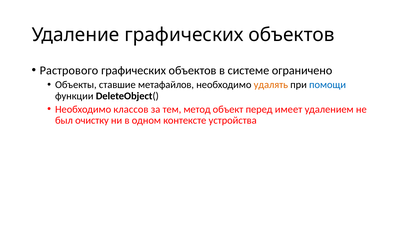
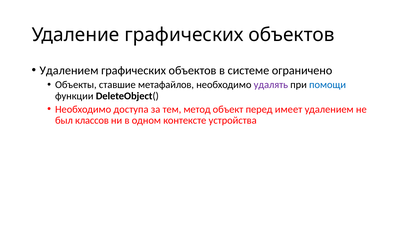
Растрового: Растрового -> Удалением (69, 70)
удалять colour: orange -> purple (271, 85)
классов: классов -> доступа (131, 109)
очистку: очистку -> классов (92, 121)
